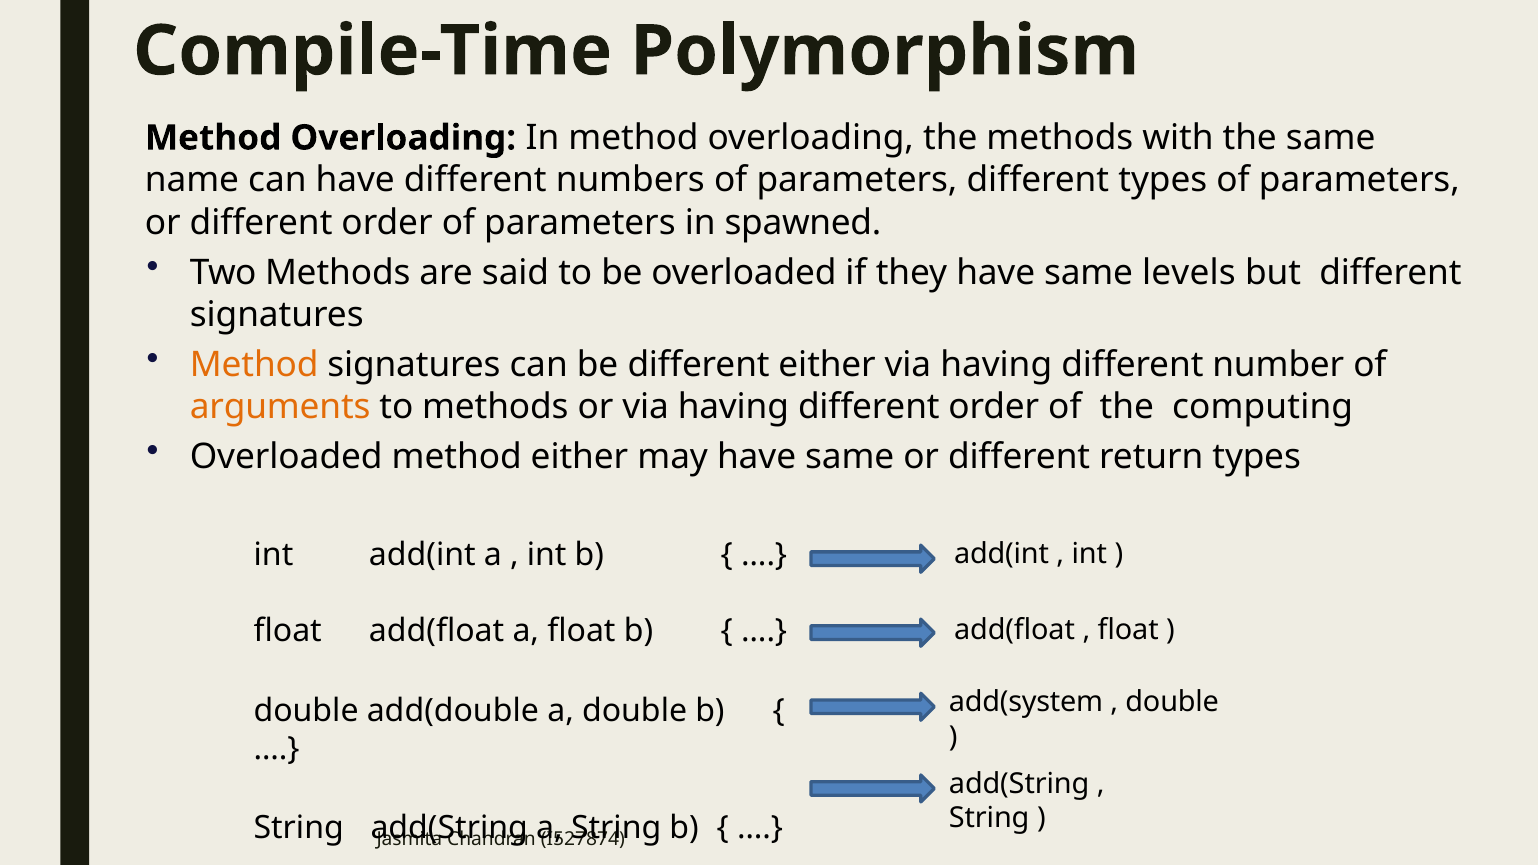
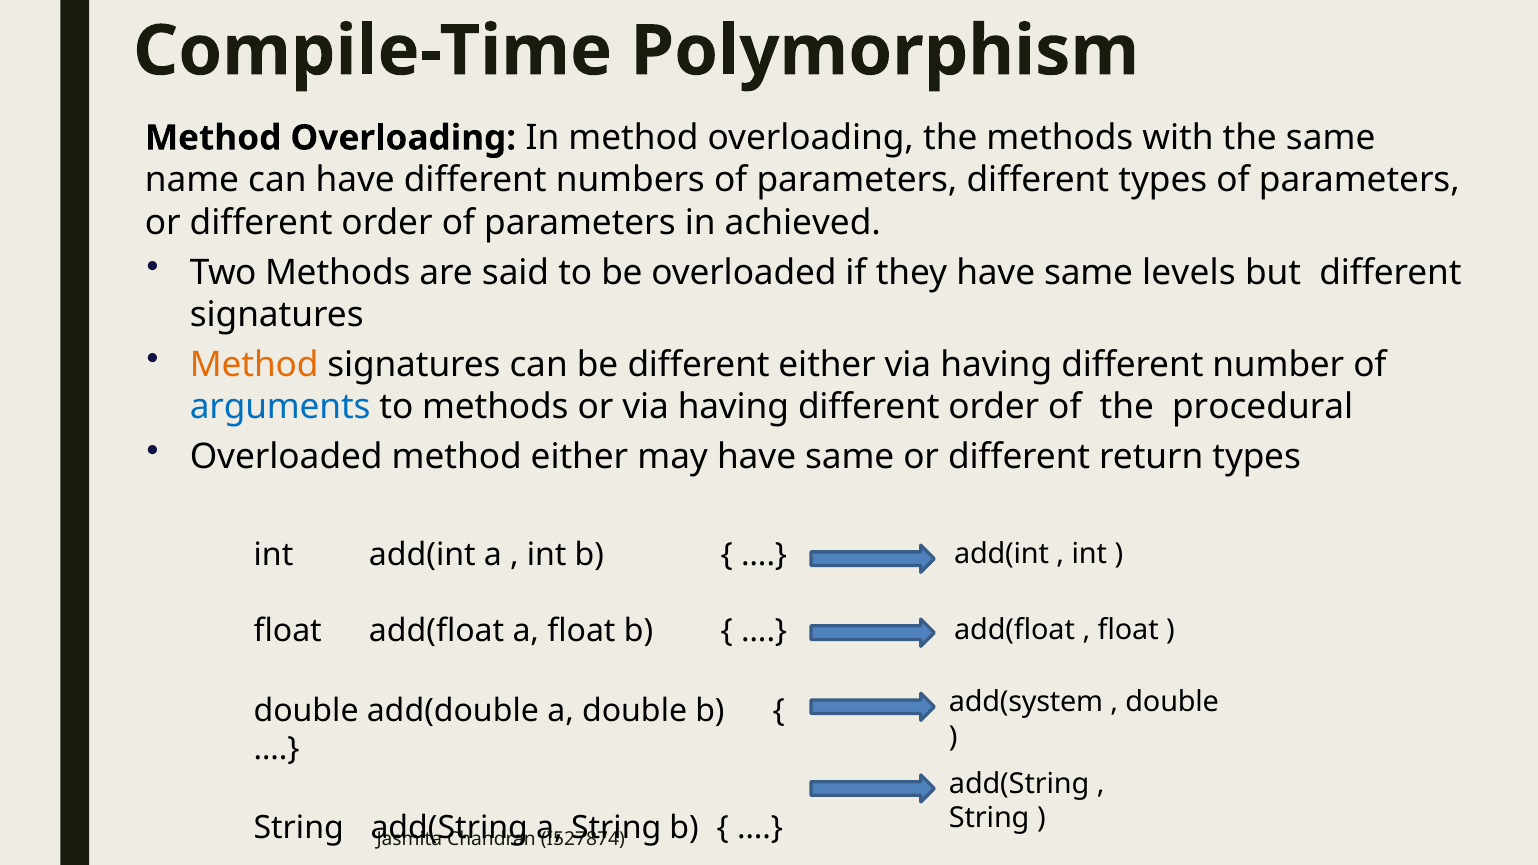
spawned: spawned -> achieved (803, 222)
arguments colour: orange -> blue (280, 407)
computing: computing -> procedural (1263, 407)
